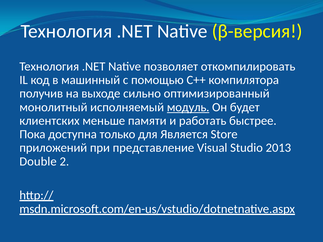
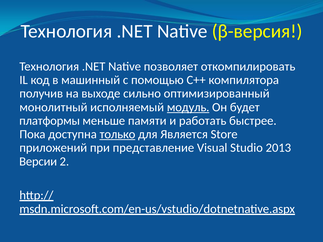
клиентских: клиентских -> платформы (50, 121)
только underline: none -> present (117, 134)
Double: Double -> Версии (38, 162)
